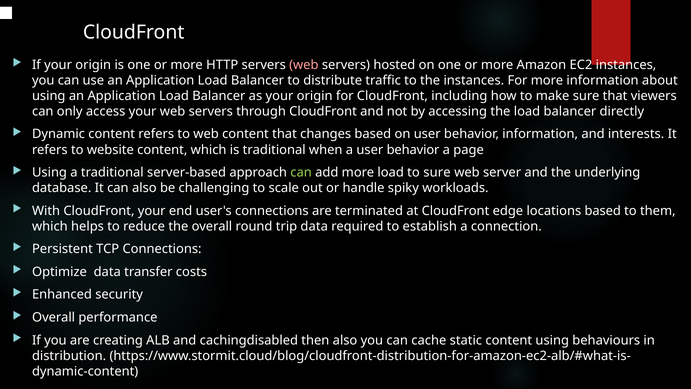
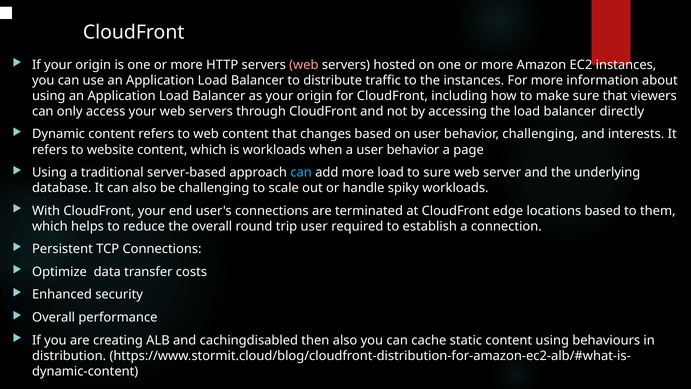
behavior information: information -> challenging (540, 134)
is traditional: traditional -> workloads (274, 150)
can colour: light green -> light blue (301, 172)
trip data: data -> user (314, 226)
